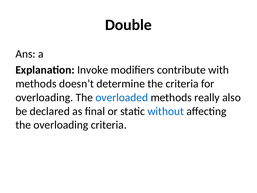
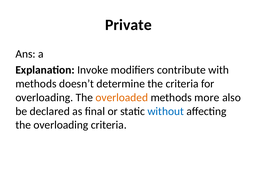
Double: Double -> Private (128, 25)
overloaded colour: blue -> orange (122, 97)
really: really -> more (207, 97)
